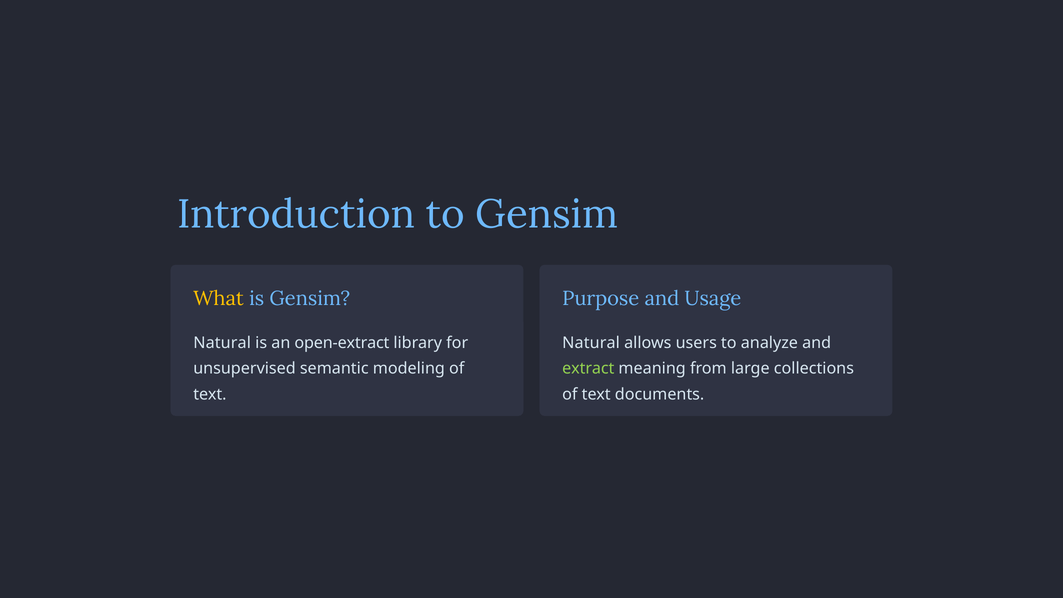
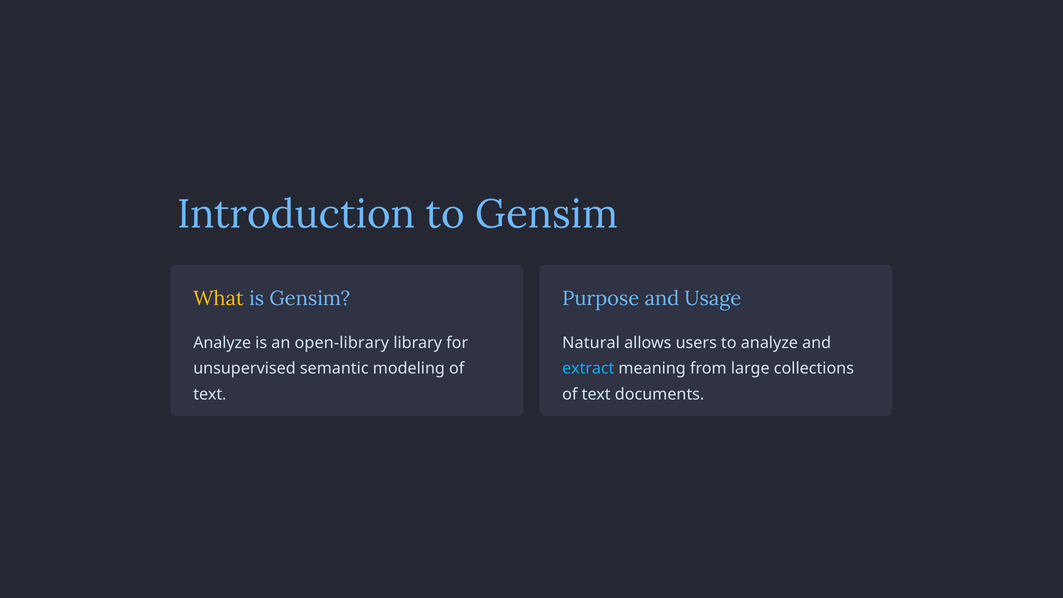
Natural: Natural -> Analyze (222, 343)
open-extract: open-extract -> open-library (342, 343)
extract colour: light green -> light blue (588, 369)
